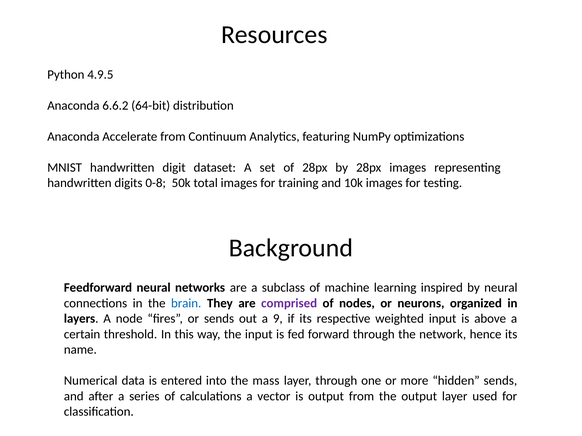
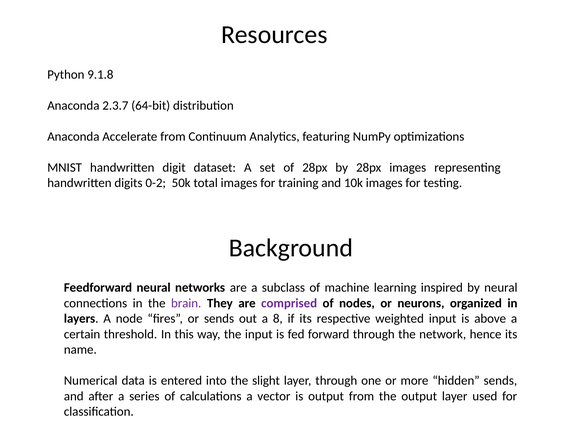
4.9.5: 4.9.5 -> 9.1.8 (100, 75)
6.6.2: 6.6.2 -> 2.3.7 (115, 106)
0-8: 0-8 -> 0-2 (156, 183)
brain colour: blue -> purple (186, 303)
9: 9 -> 8 (278, 319)
mass: mass -> slight (266, 381)
